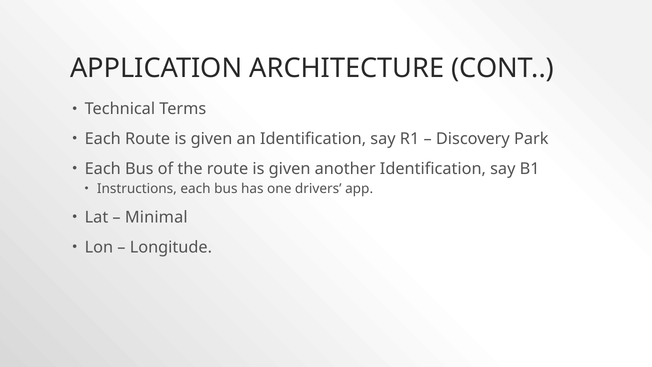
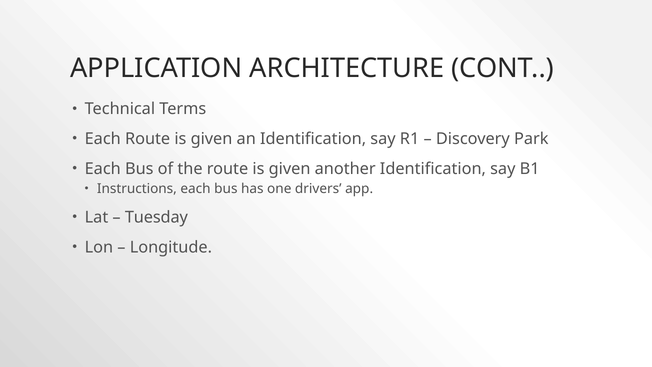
Minimal: Minimal -> Tuesday (156, 217)
